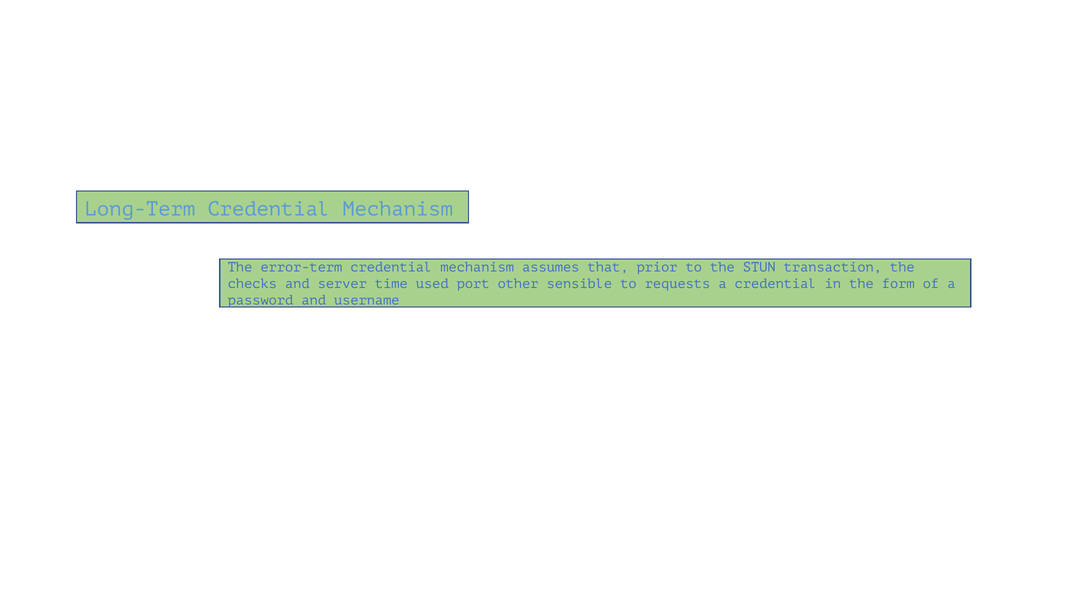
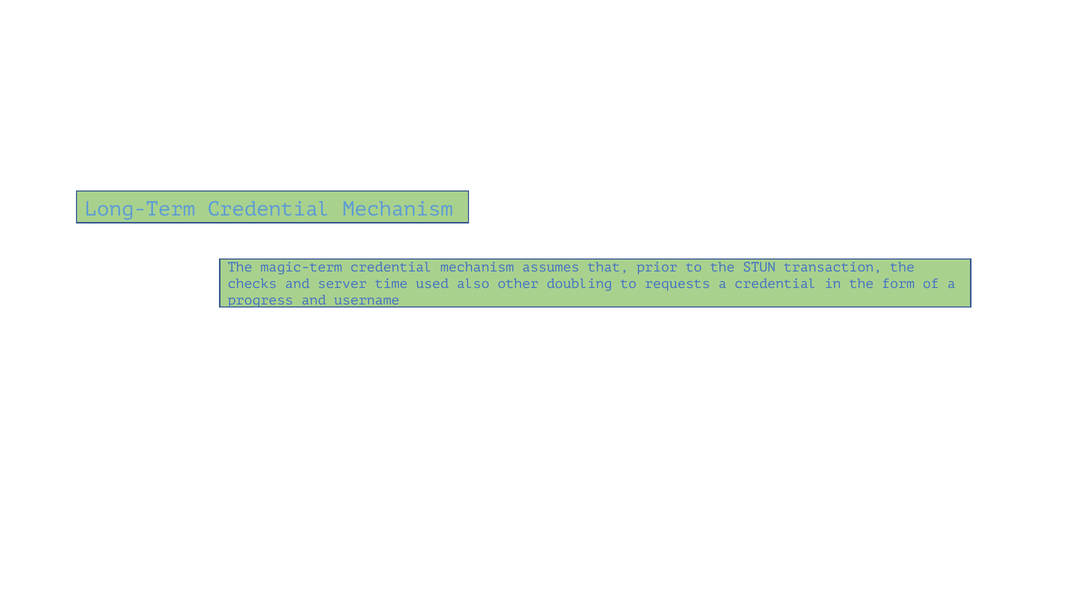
error-term: error-term -> magic-term (301, 267)
port: port -> also (473, 284)
sensible: sensible -> doubling (579, 284)
password: password -> progress (261, 300)
